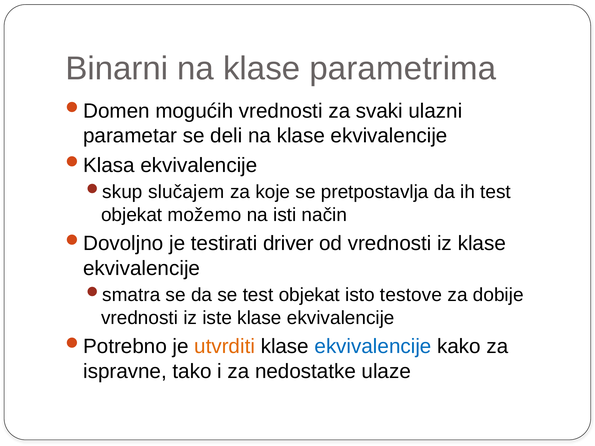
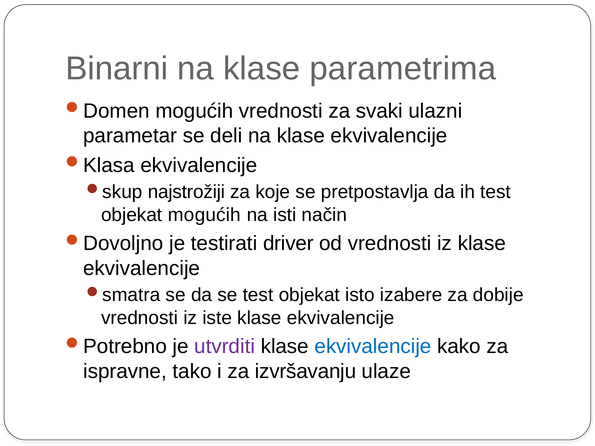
slučajem: slučajem -> najstrožiji (186, 192)
objekat možemo: možemo -> mogućih (204, 215)
testove: testove -> izabere (411, 295)
utvrditi colour: orange -> purple (225, 347)
nedostatke: nedostatke -> izvršavanju (306, 371)
